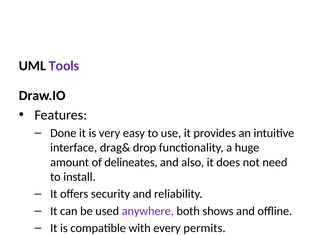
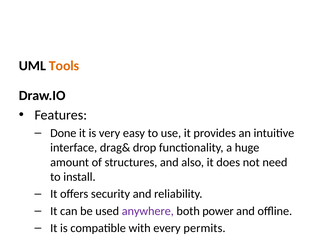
Tools colour: purple -> orange (64, 66)
delineates: delineates -> structures (131, 163)
shows: shows -> power (218, 211)
